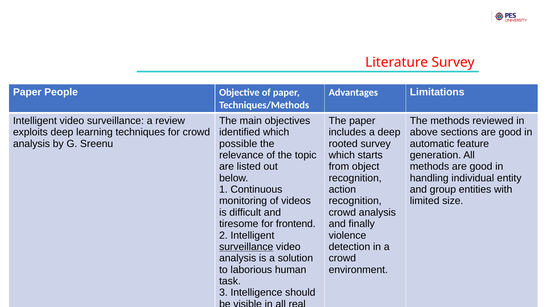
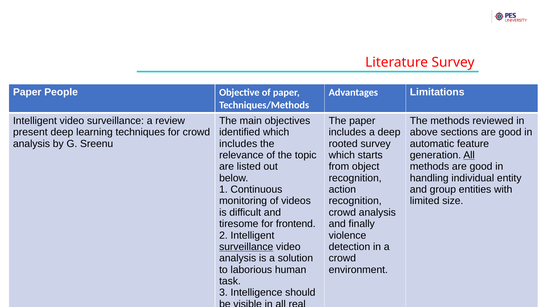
exploits: exploits -> present (30, 132)
possible: possible -> includes (238, 144)
All underline: none -> present (469, 155)
